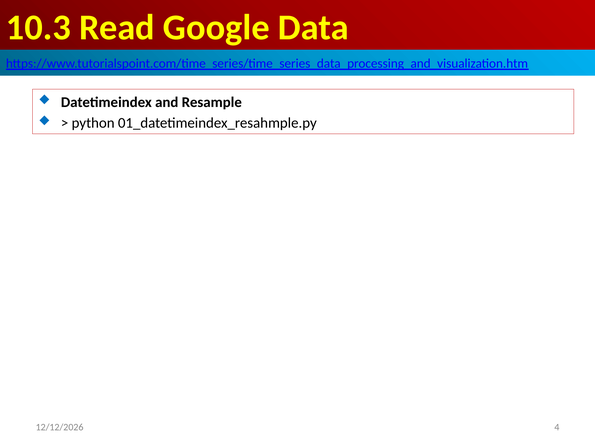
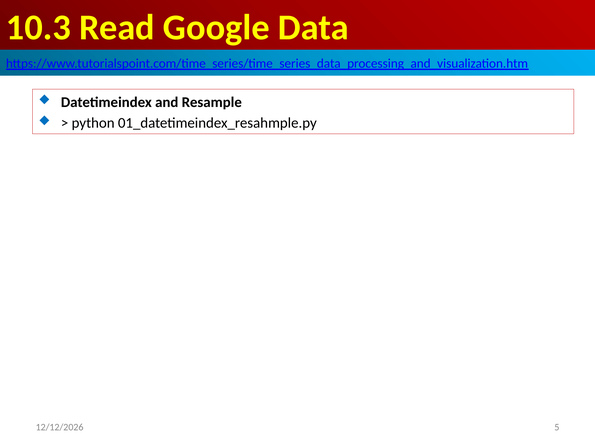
4: 4 -> 5 (557, 427)
